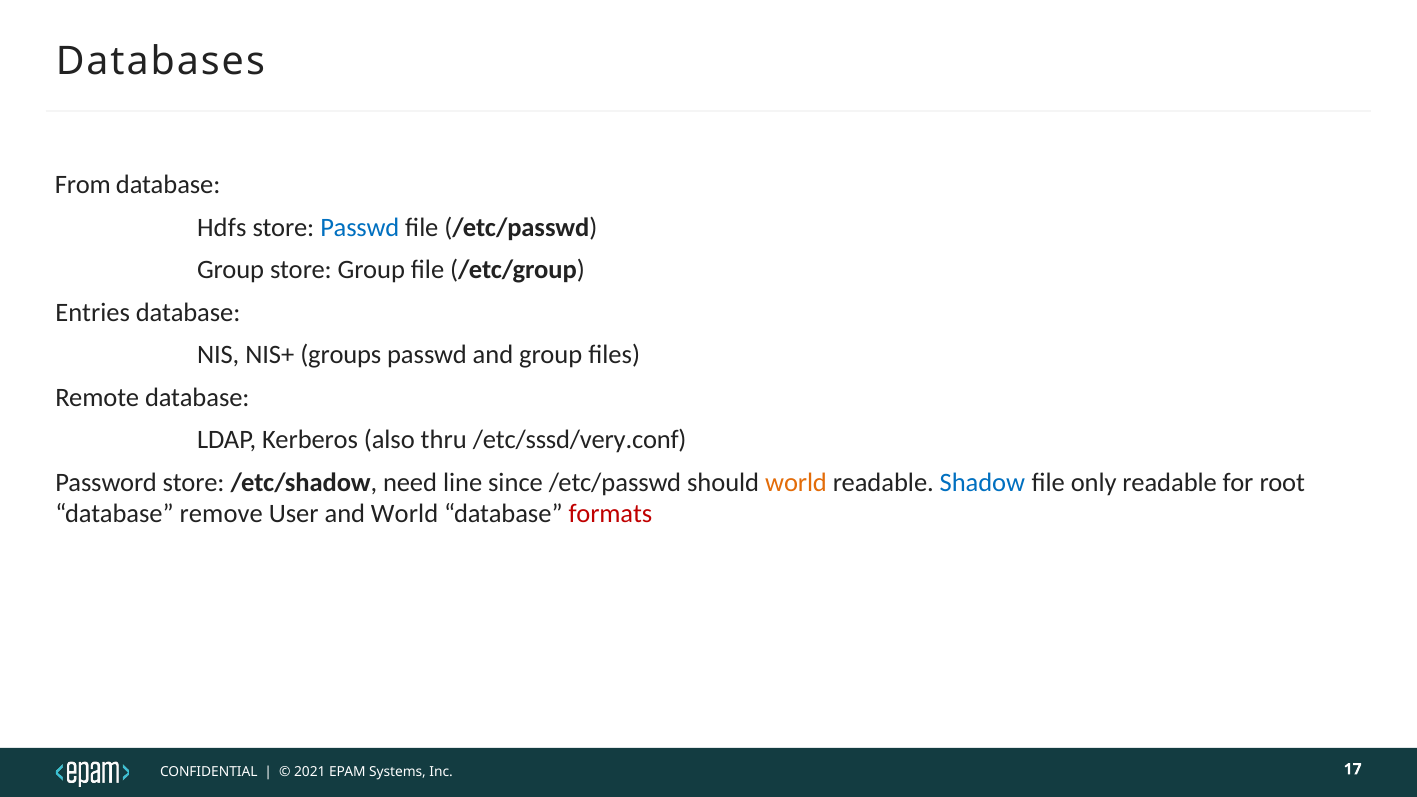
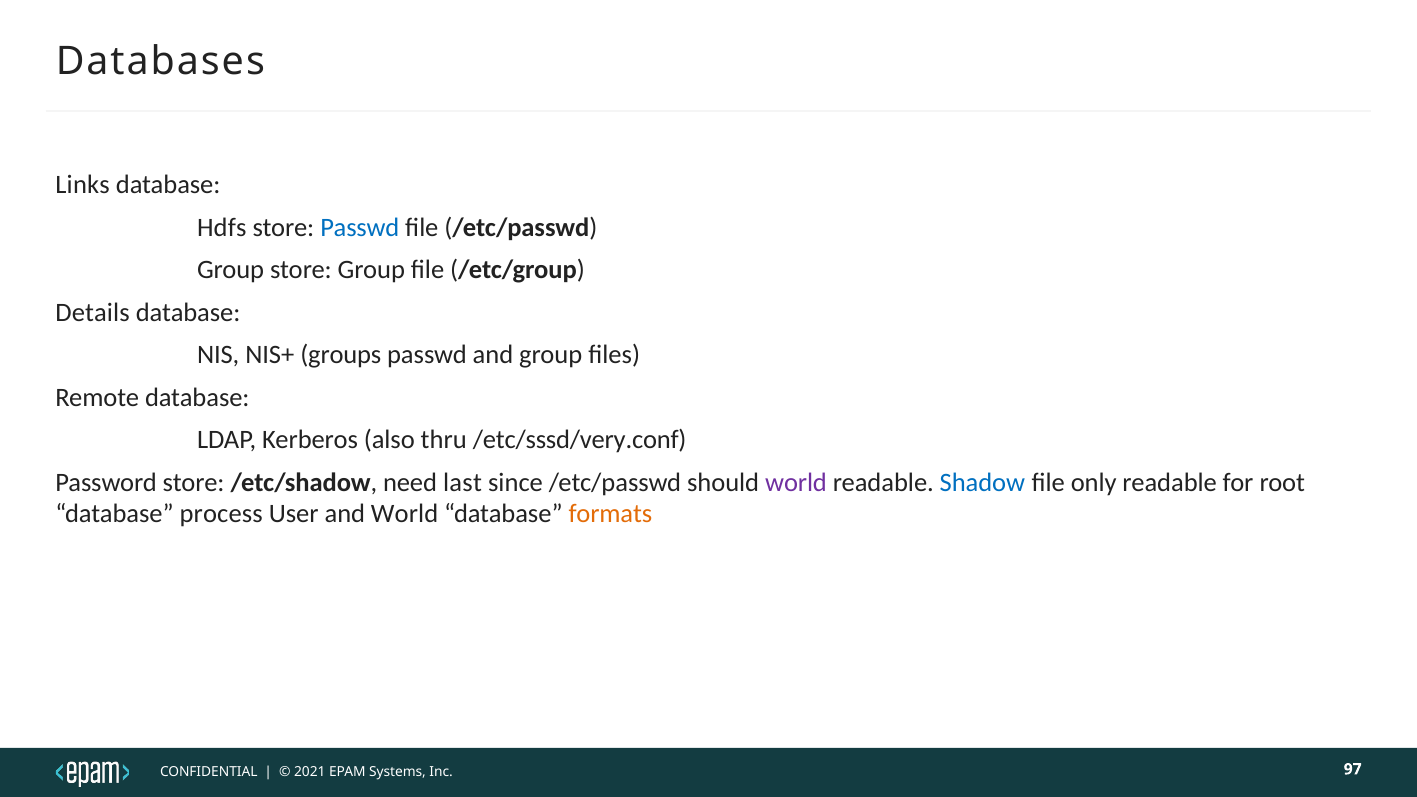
From: From -> Links (83, 185)
Entries: Entries -> Details (93, 312)
line: line -> last (462, 483)
world colour: orange -> purple (796, 483)
remove: remove -> process (221, 514)
formats colour: red -> orange (610, 514)
17: 17 -> 97 (1353, 769)
